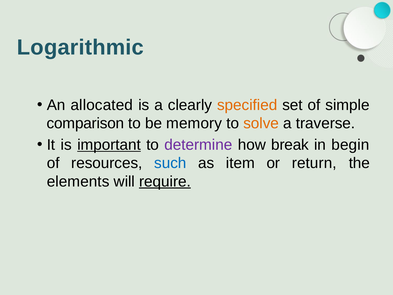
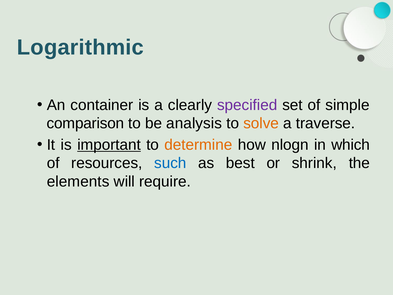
allocated: allocated -> container (102, 105)
specified colour: orange -> purple (247, 105)
memory: memory -> analysis (194, 123)
determine colour: purple -> orange (198, 145)
break: break -> nlogn (290, 145)
begin: begin -> which (351, 145)
item: item -> best (240, 163)
return: return -> shrink (314, 163)
require underline: present -> none (165, 181)
